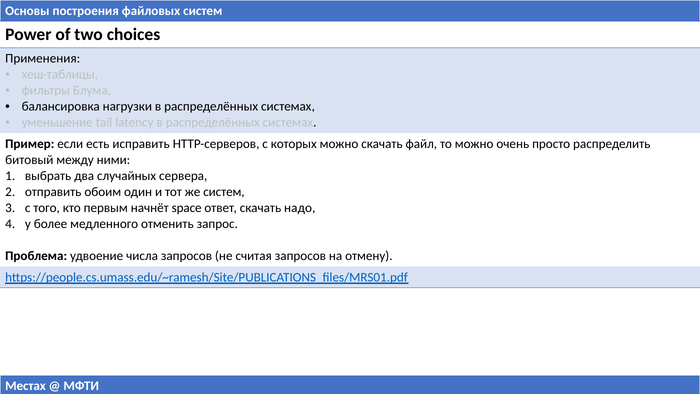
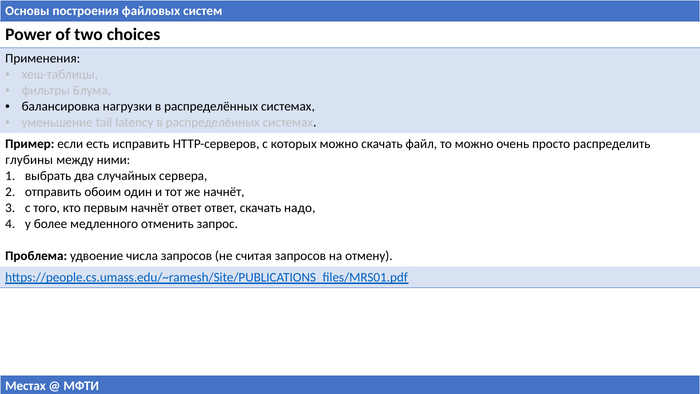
битовый: битовый -> глубины (29, 160)
же систем: систем -> начнёт (224, 192)
начнёт space: space -> ответ (187, 208)
